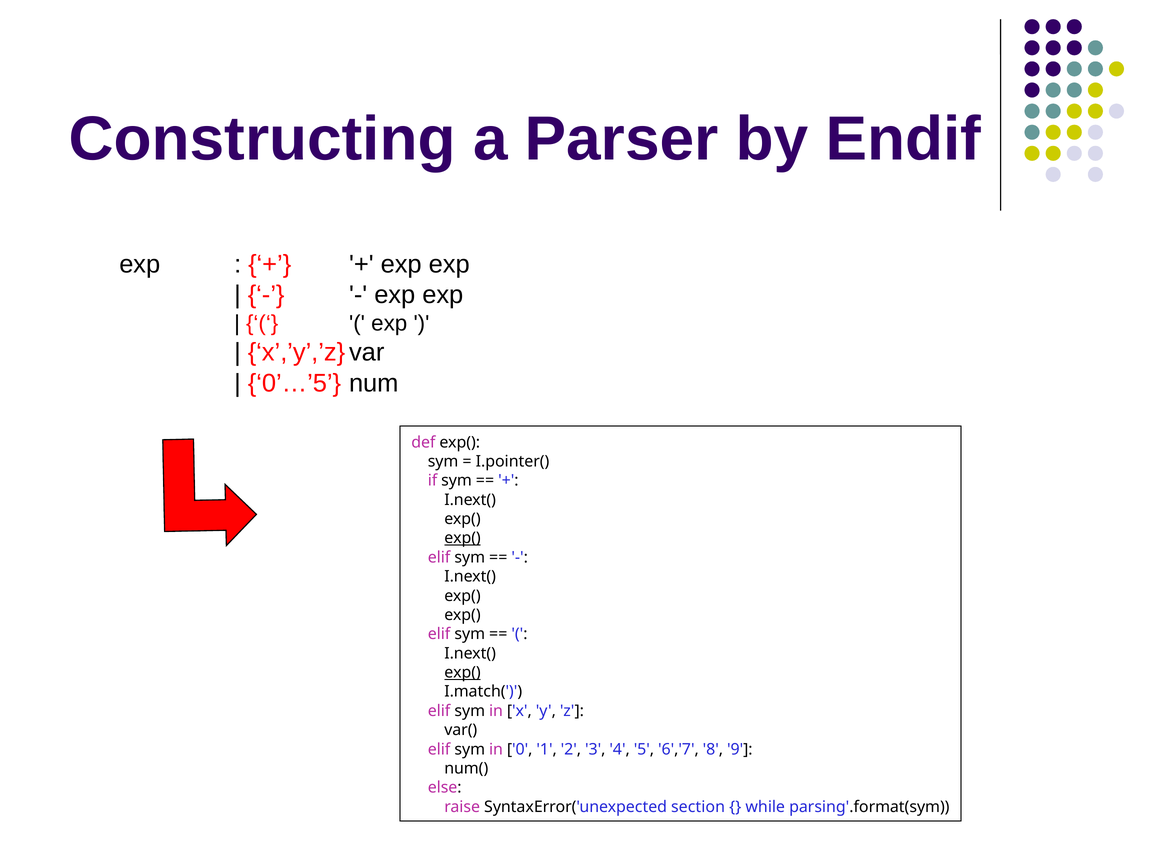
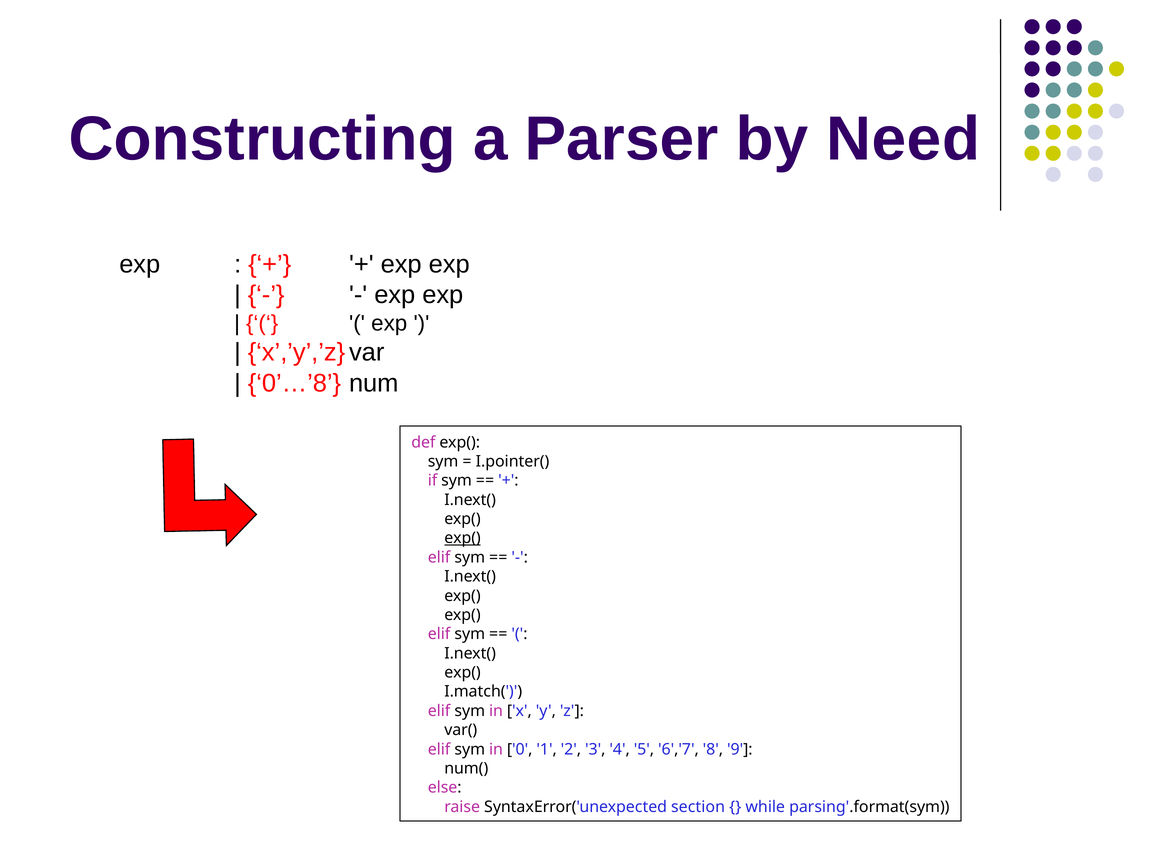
Endif: Endif -> Need (903, 139)
0’…’5: 0’…’5 -> 0’…’8 (294, 383)
exp( underline: present -> none (463, 672)
